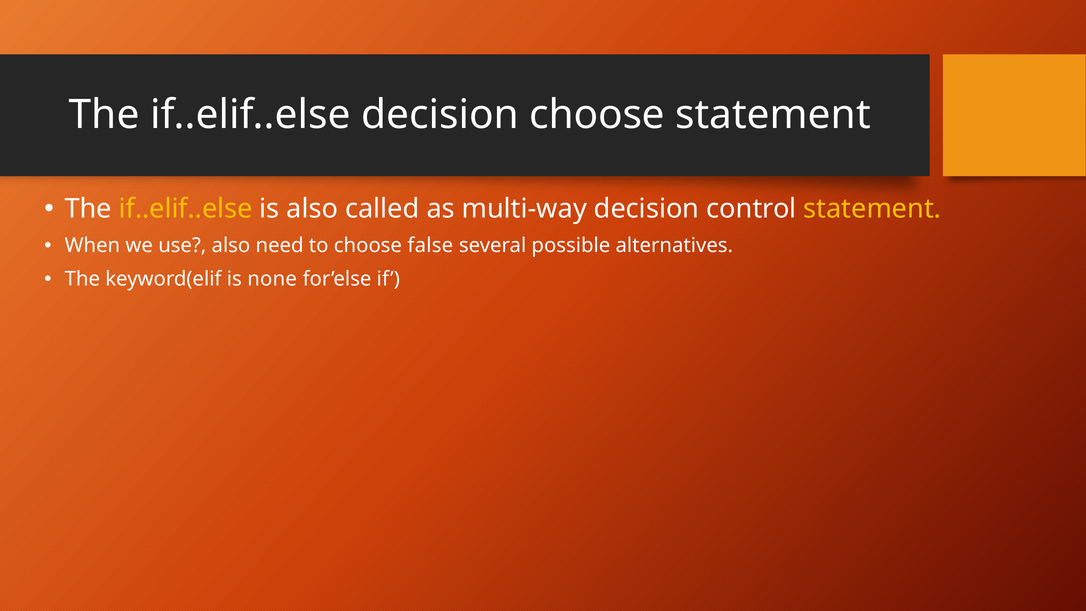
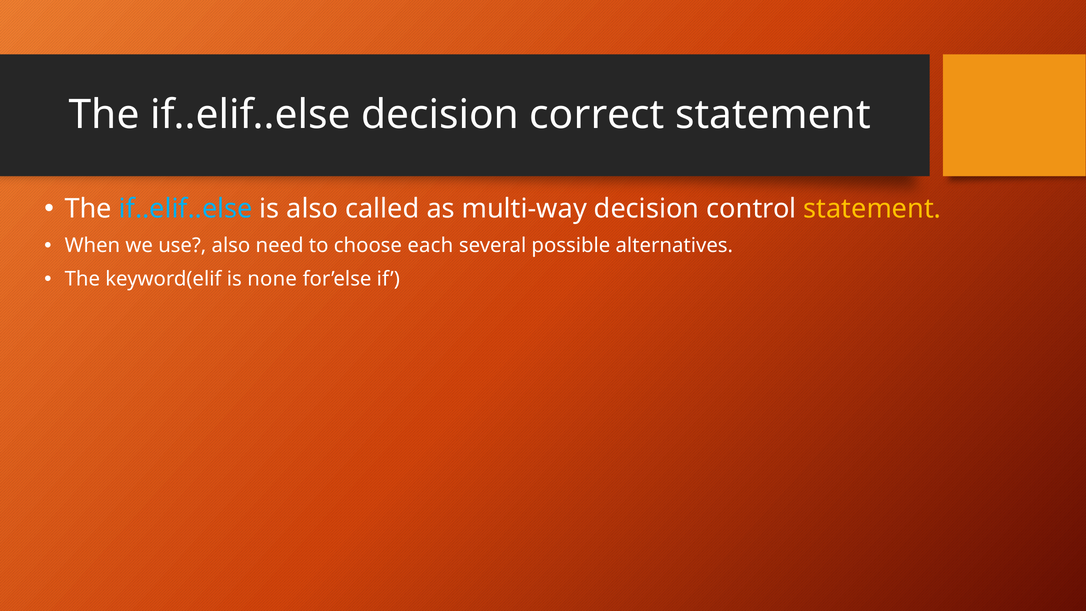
decision choose: choose -> correct (597, 115)
if..elif..else colour: yellow -> light blue (186, 209)
false: false -> each (430, 246)
